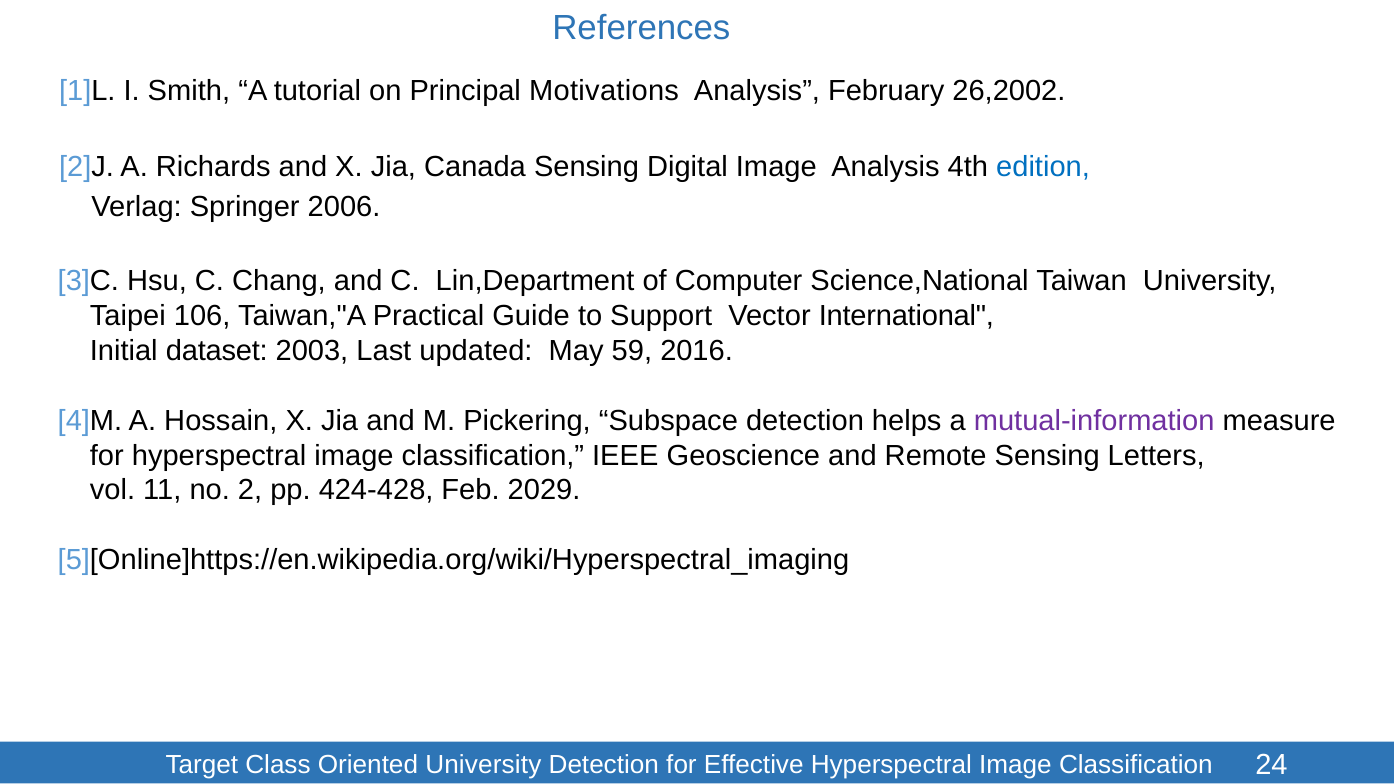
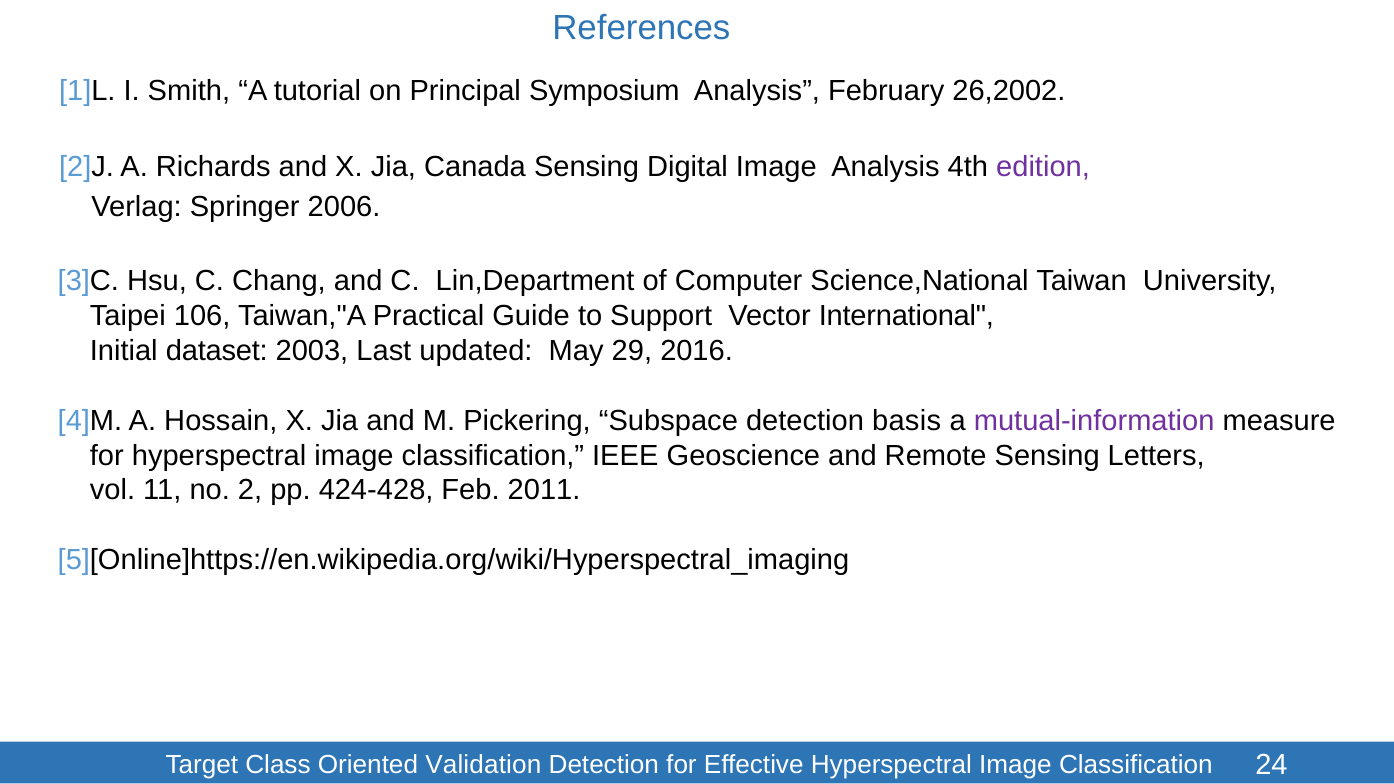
Motivations: Motivations -> Symposium (604, 91)
edition colour: blue -> purple (1043, 167)
59: 59 -> 29 (632, 351)
helps: helps -> basis (907, 421)
2029: 2029 -> 2011 (544, 490)
Oriented University: University -> Validation (483, 765)
